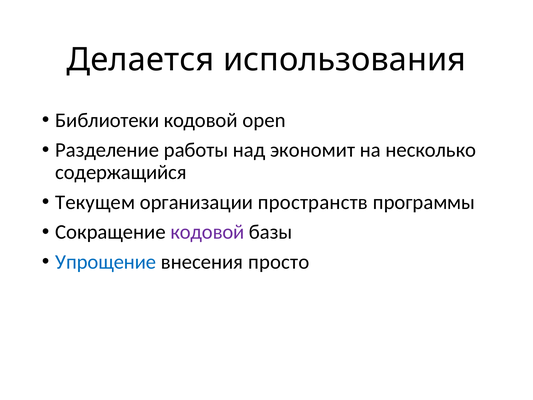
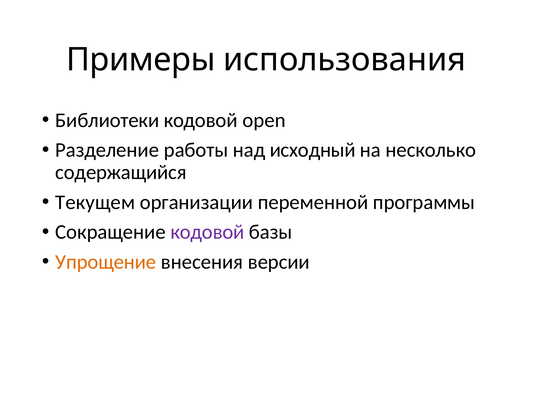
Делается: Делается -> Примеры (141, 60)
экономит: экономит -> исходный (313, 150)
пространств: пространств -> переменной (313, 202)
Упрощение colour: blue -> orange (106, 262)
просто: просто -> версии (279, 262)
